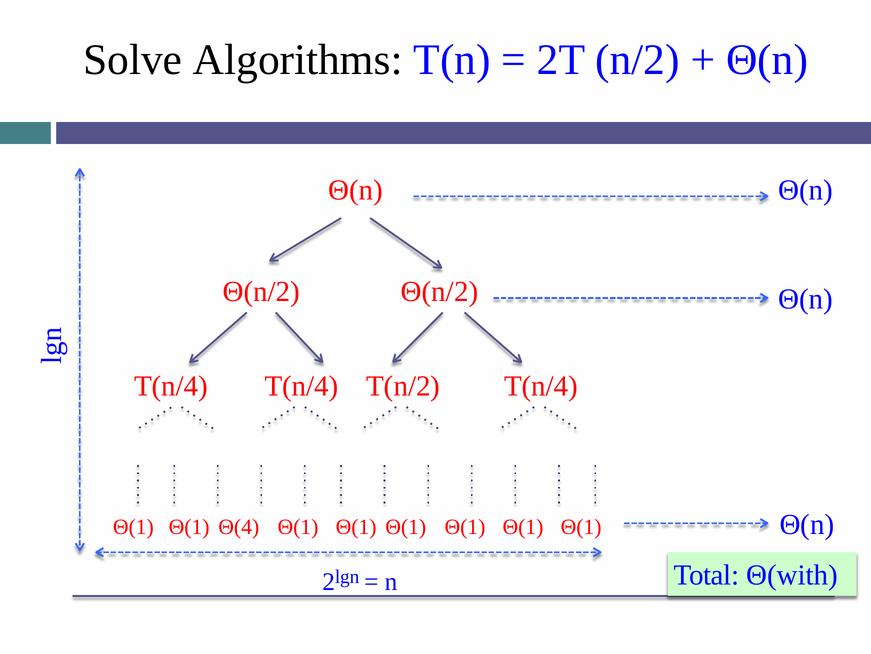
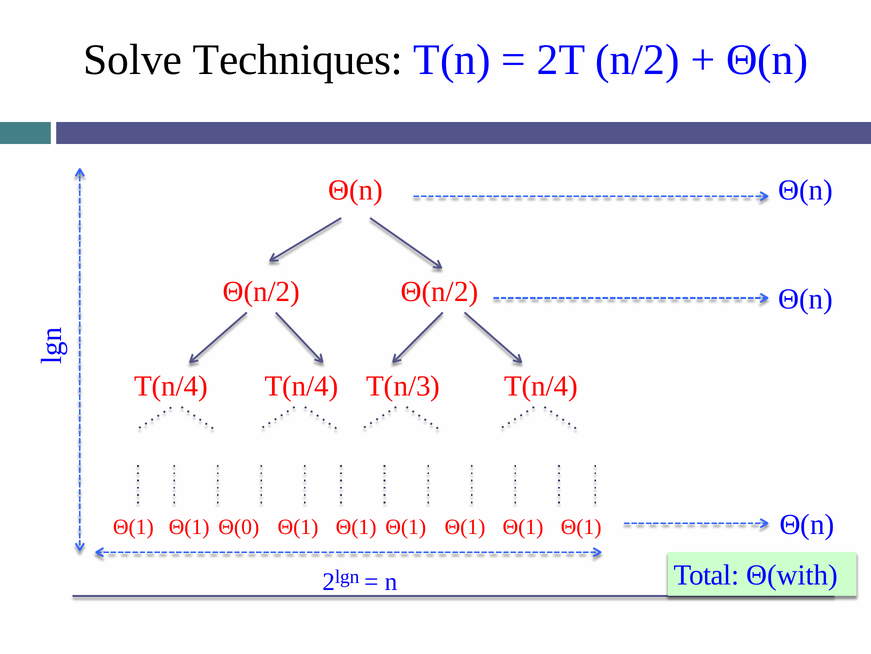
Algorithms: Algorithms -> Techniques (298, 60)
T(n/2: T(n/2 -> T(n/3 (403, 386)
Θ(4: Θ(4 -> Θ(0 (239, 526)
